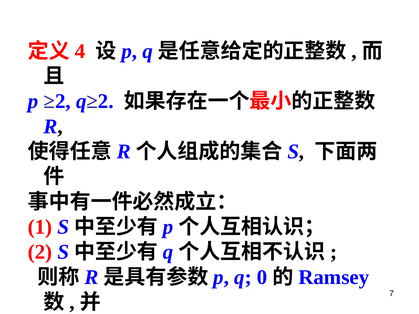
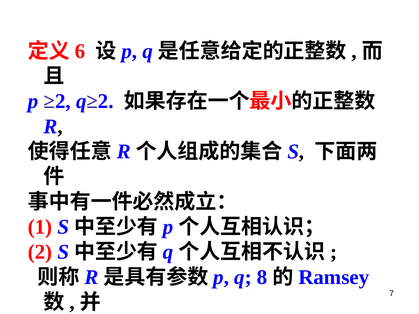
4: 4 -> 6 (80, 51)
0: 0 -> 8 (262, 277)
